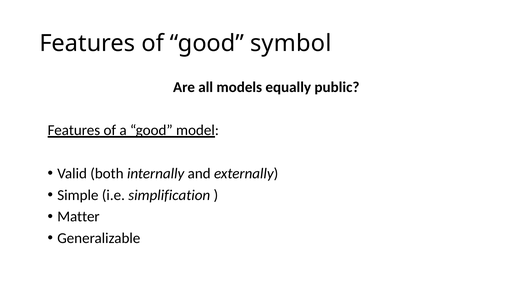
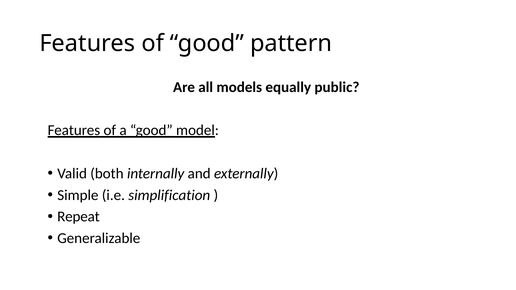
symbol: symbol -> pattern (291, 43)
Matter: Matter -> Repeat (78, 217)
